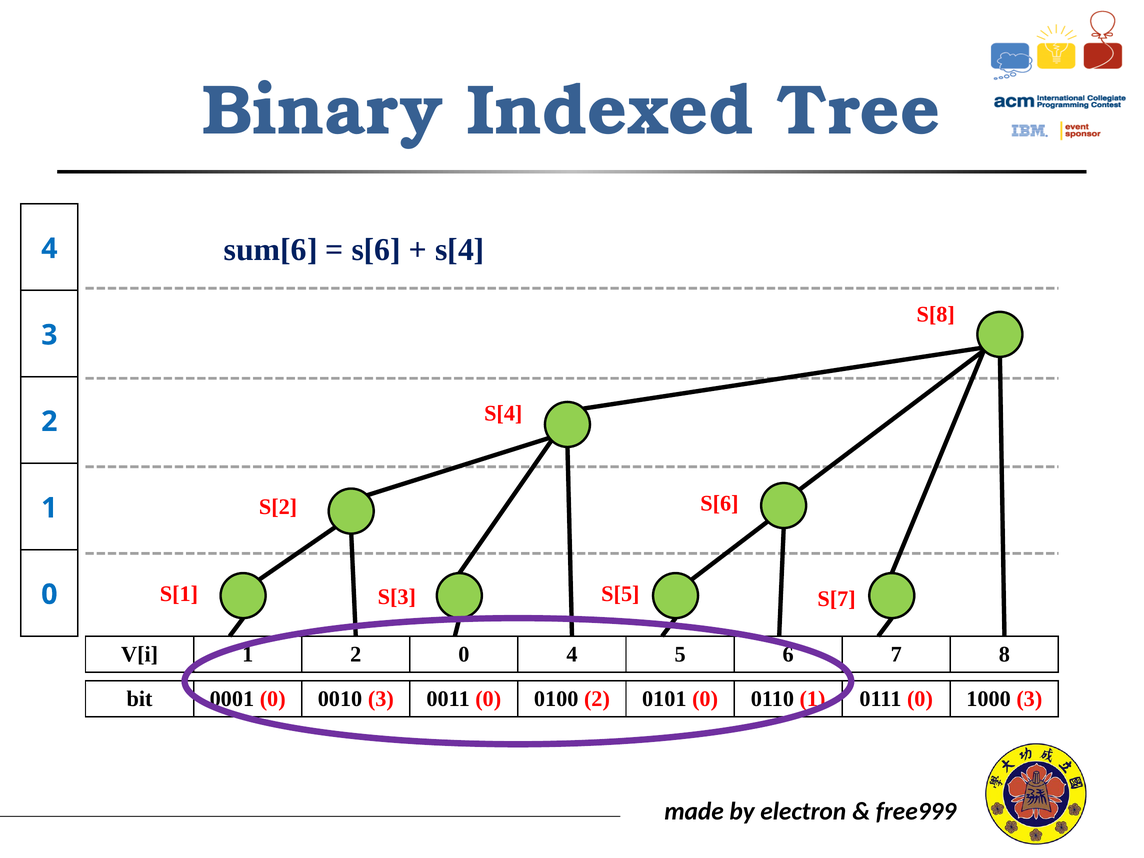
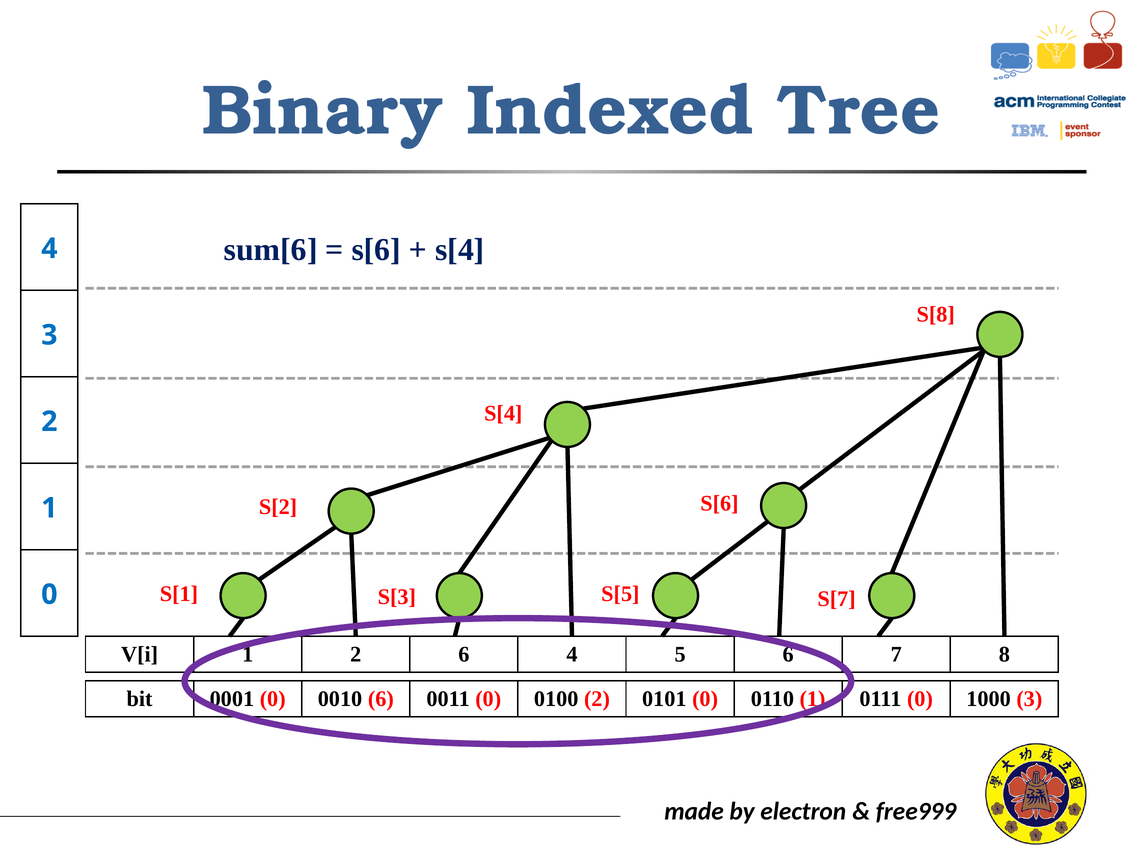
2 0: 0 -> 6 (464, 654)
0010 3: 3 -> 6 (381, 699)
